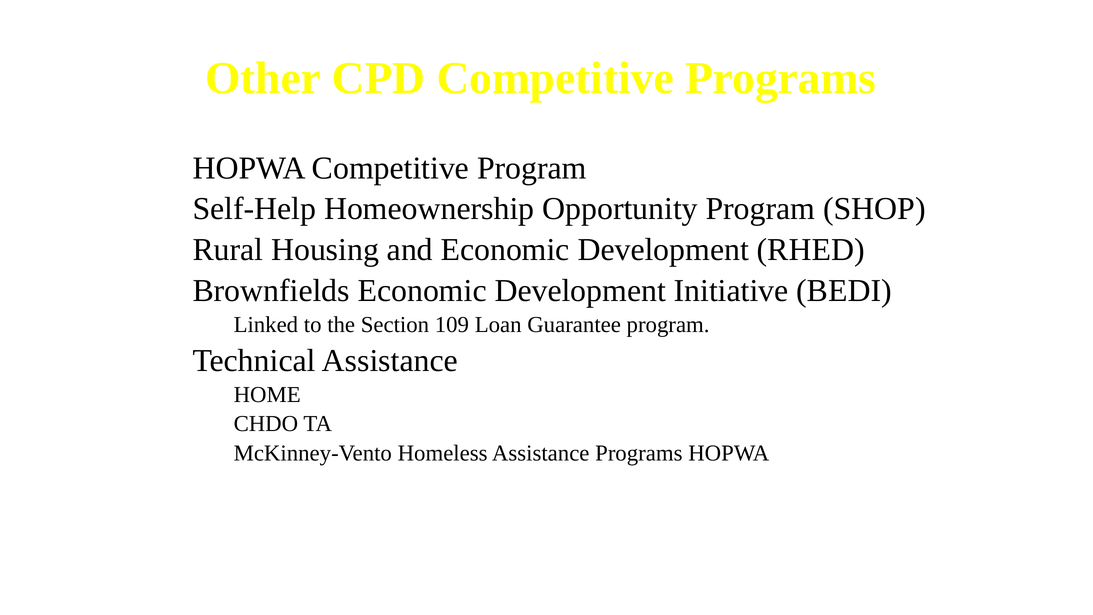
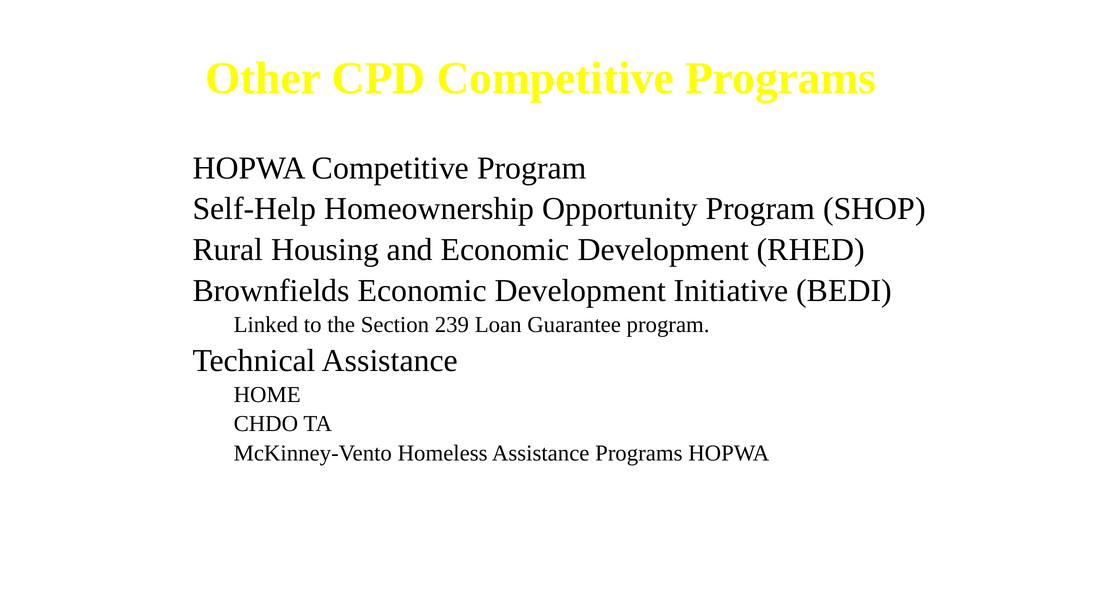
109: 109 -> 239 (452, 325)
